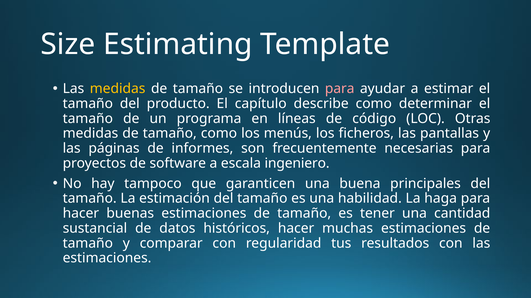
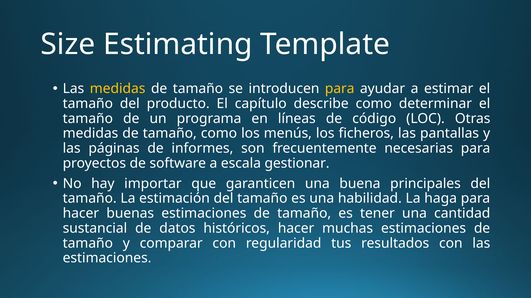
para colour: pink -> yellow (340, 89)
ingeniero: ingeniero -> gestionar (297, 164)
tampoco: tampoco -> importar (153, 184)
